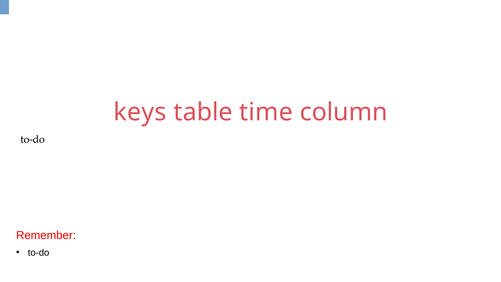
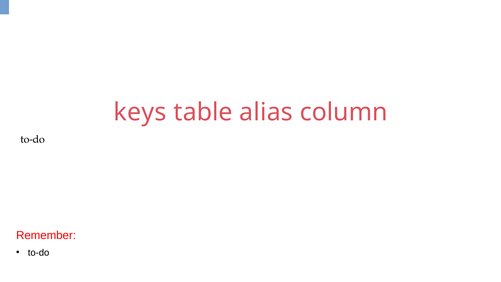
time: time -> alias (266, 112)
